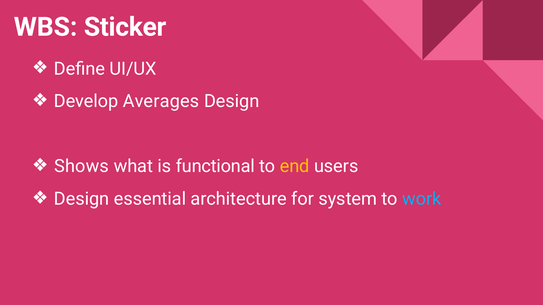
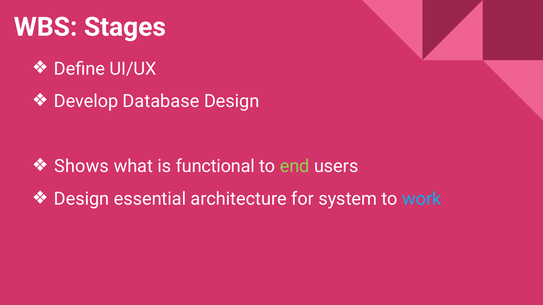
Sticker: Sticker -> Stages (125, 27)
Averages: Averages -> Database (161, 101)
end colour: yellow -> light green (295, 167)
